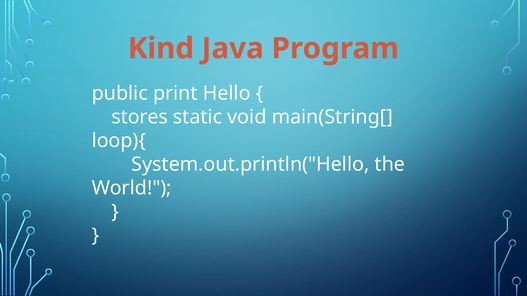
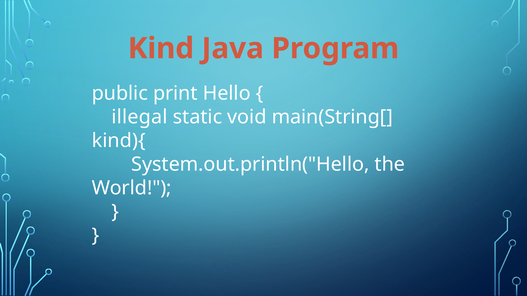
stores: stores -> illegal (139, 117)
loop){: loop){ -> kind){ (119, 141)
